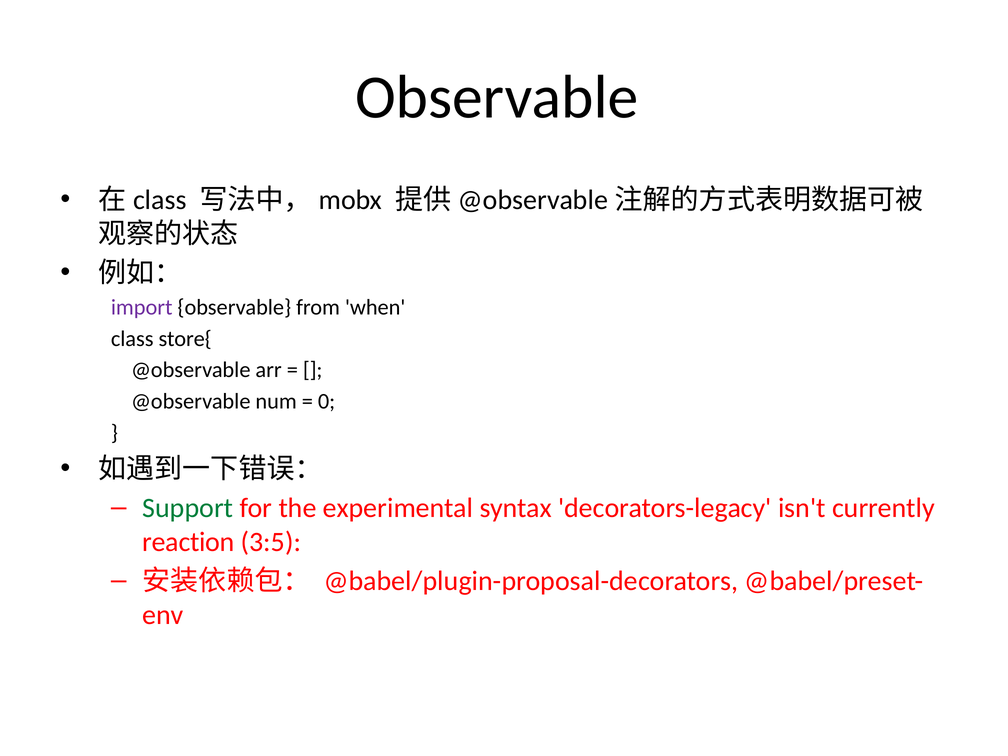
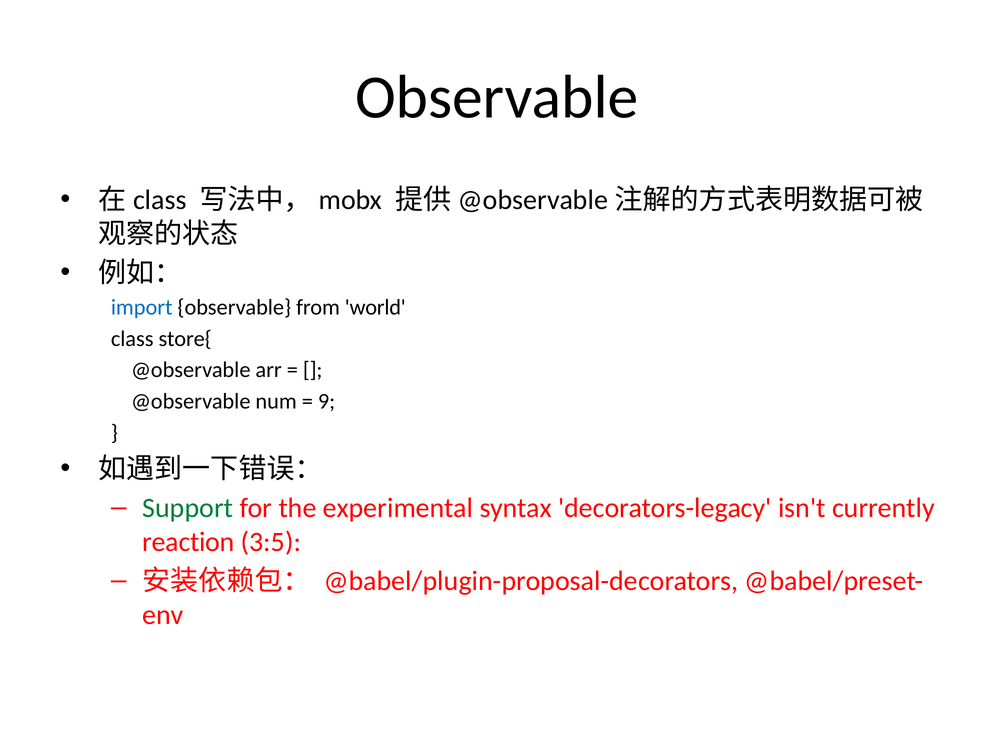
import colour: purple -> blue (142, 307)
when: when -> world (375, 307)
0: 0 -> 9 (327, 401)
